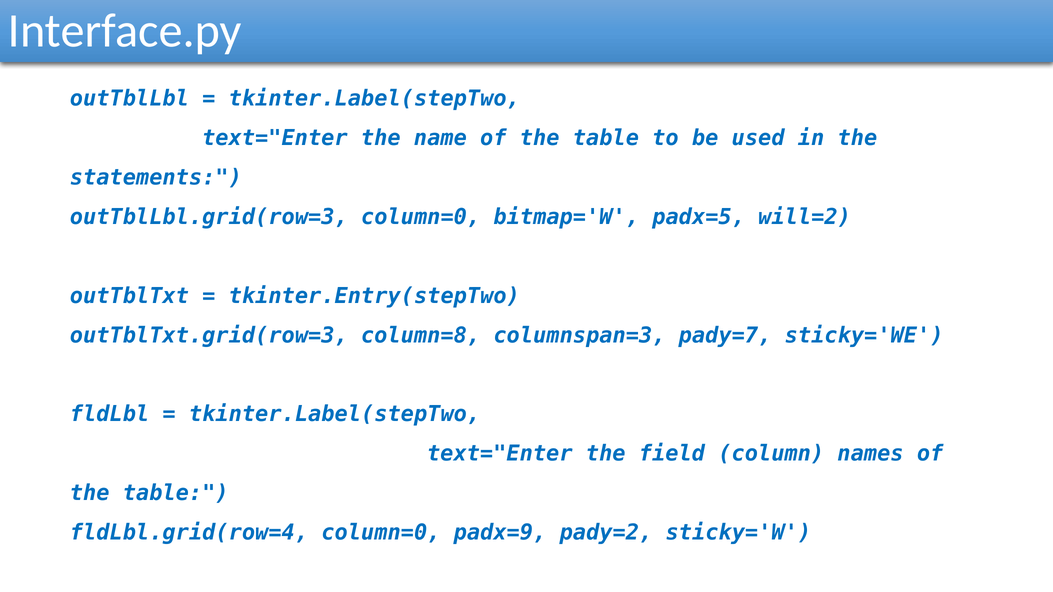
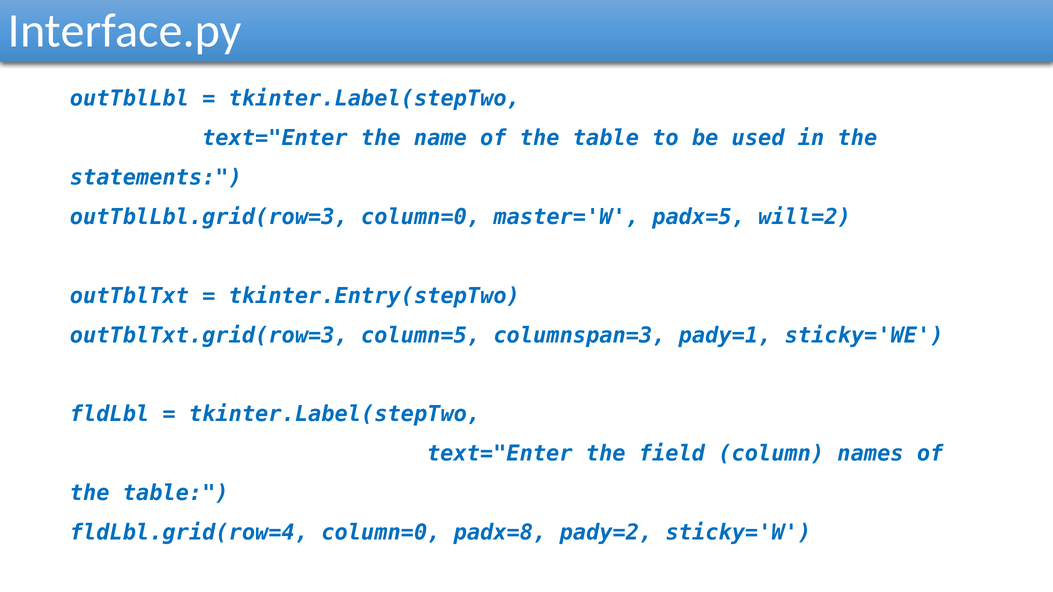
bitmap='W: bitmap='W -> master='W (566, 217)
column=8: column=8 -> column=5 (421, 335)
pady=7: pady=7 -> pady=1 (725, 335)
padx=9: padx=9 -> padx=8 (500, 533)
